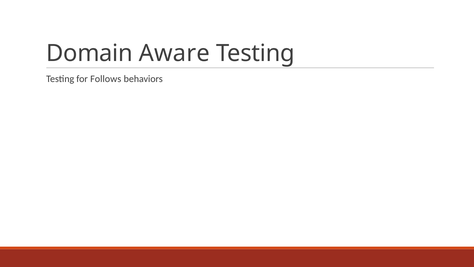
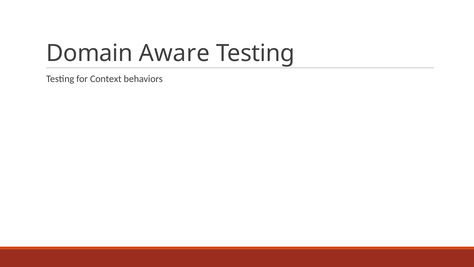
Follows: Follows -> Context (106, 79)
